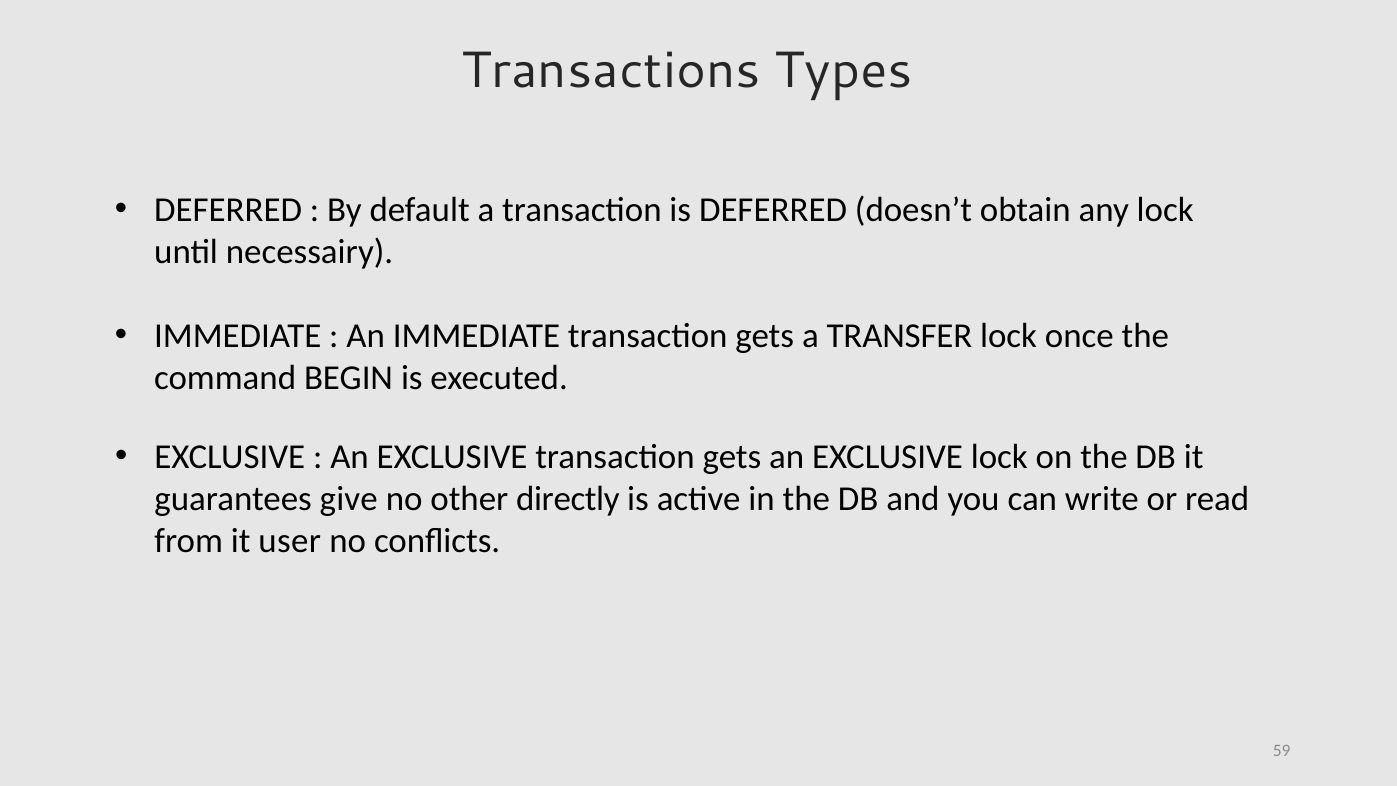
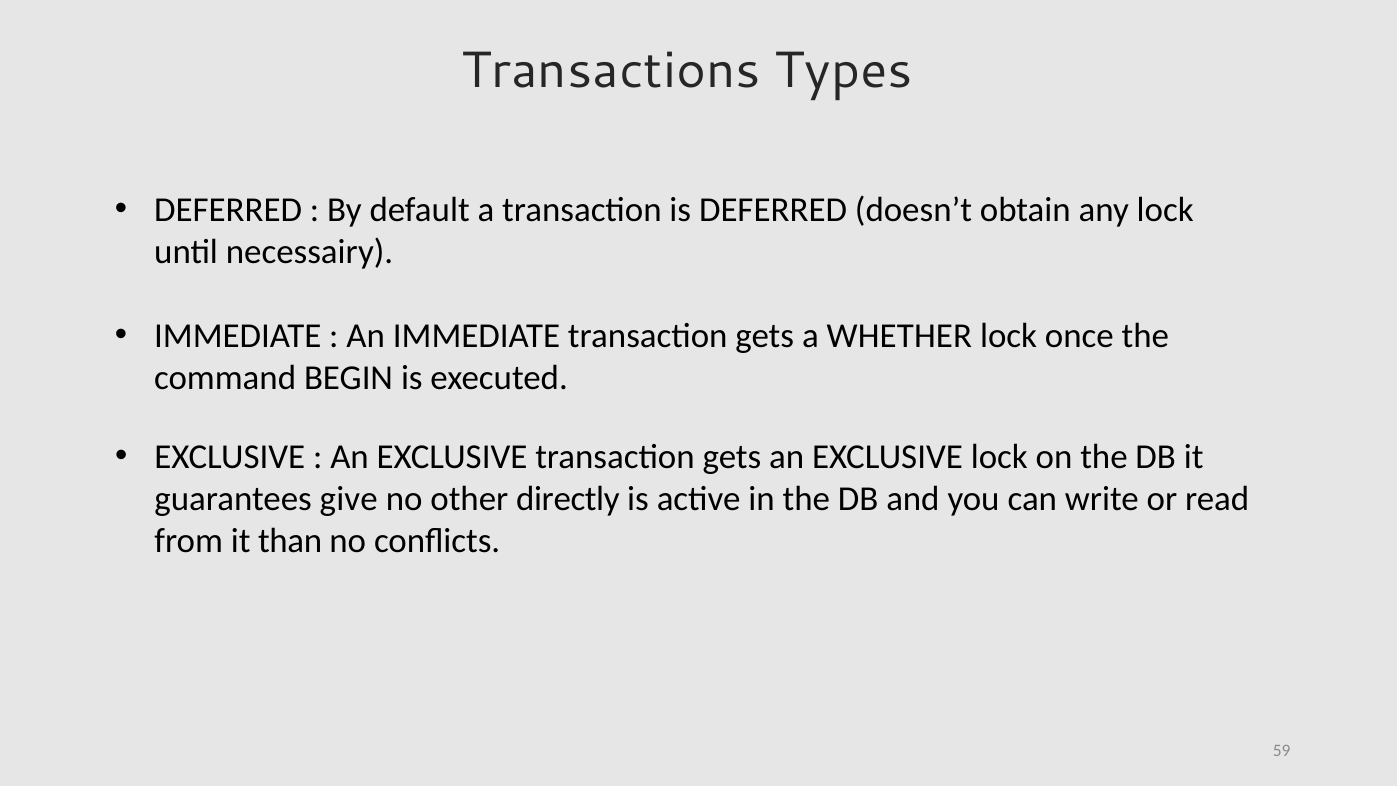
TRANSFER: TRANSFER -> WHETHER (899, 336)
user: user -> than (290, 541)
